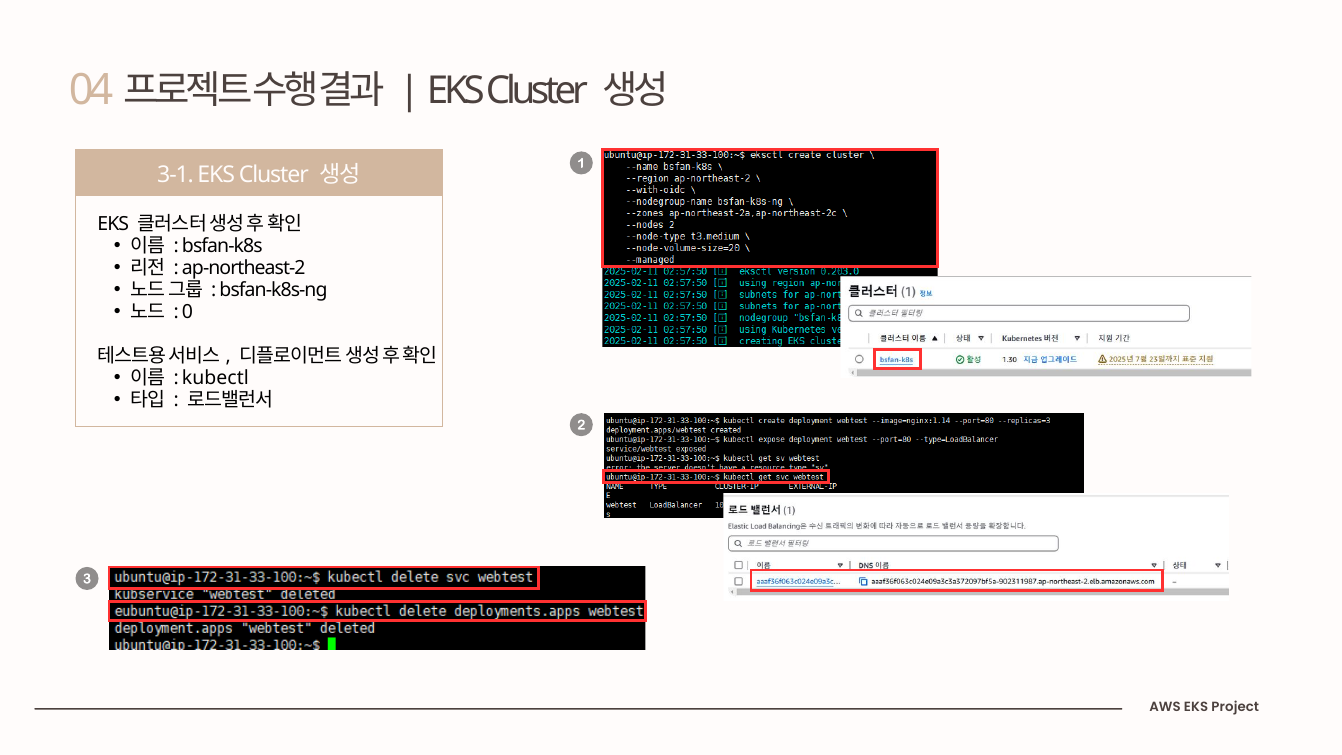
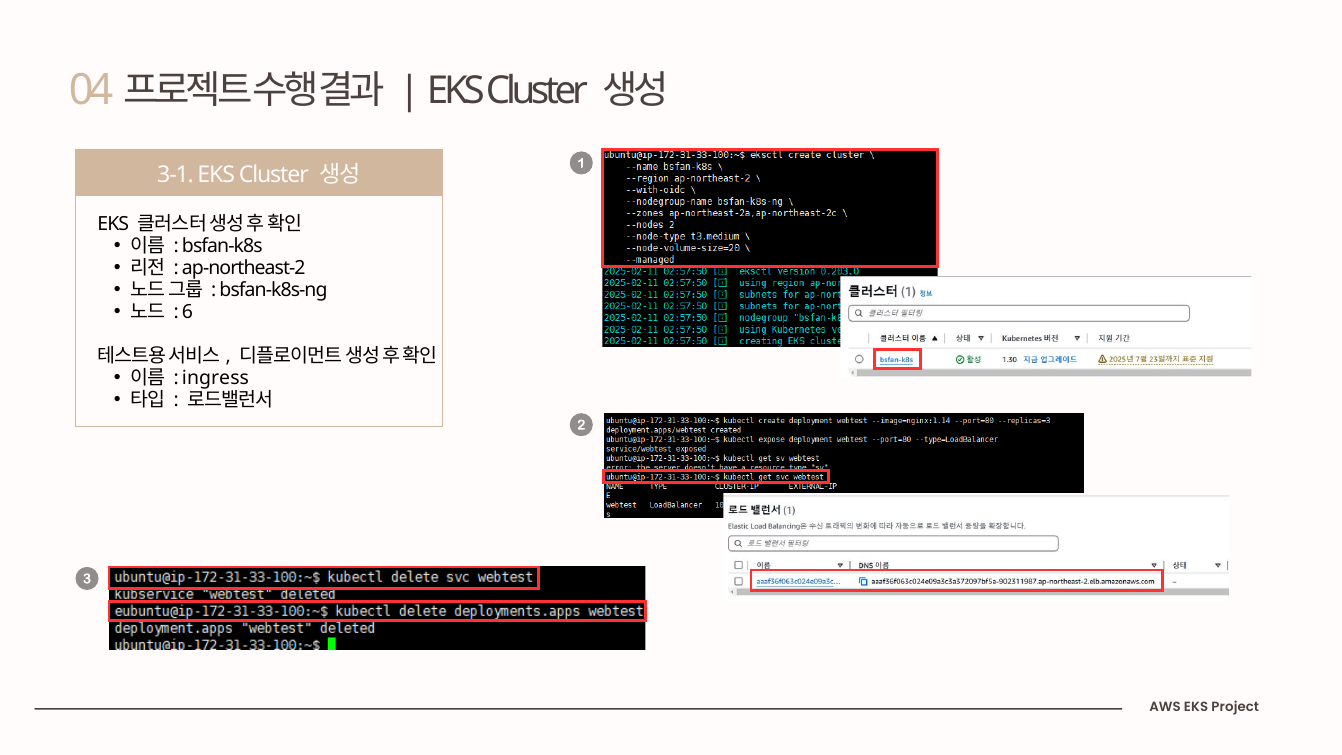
0: 0 -> 6 (188, 312)
kubectl: kubectl -> ingress (215, 378)
